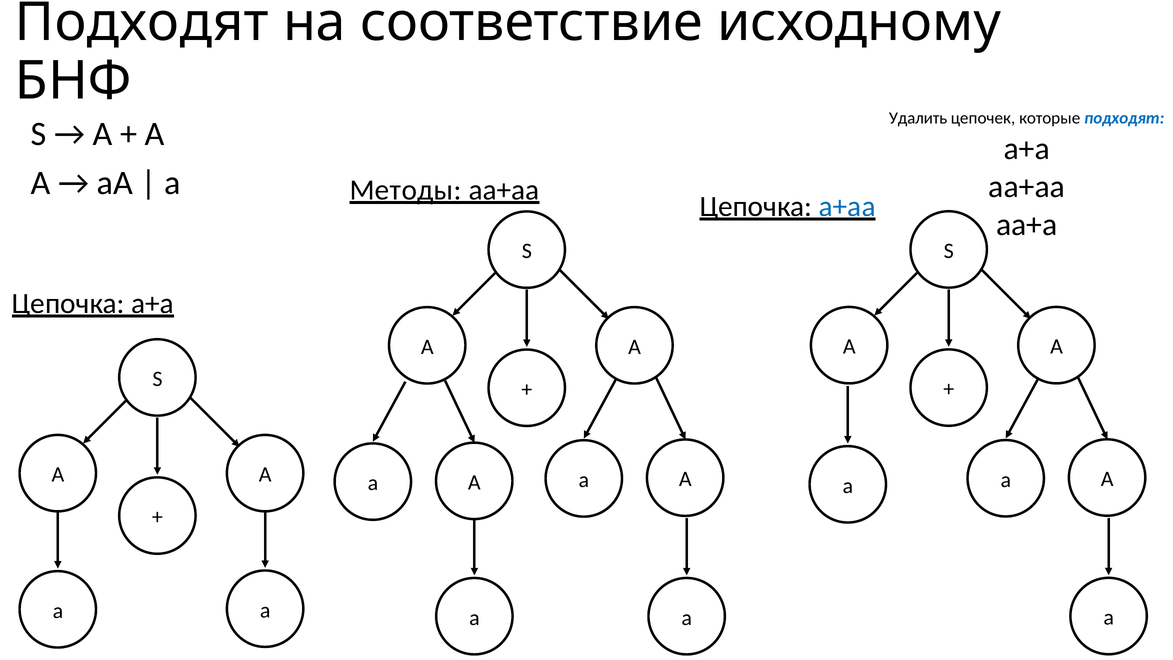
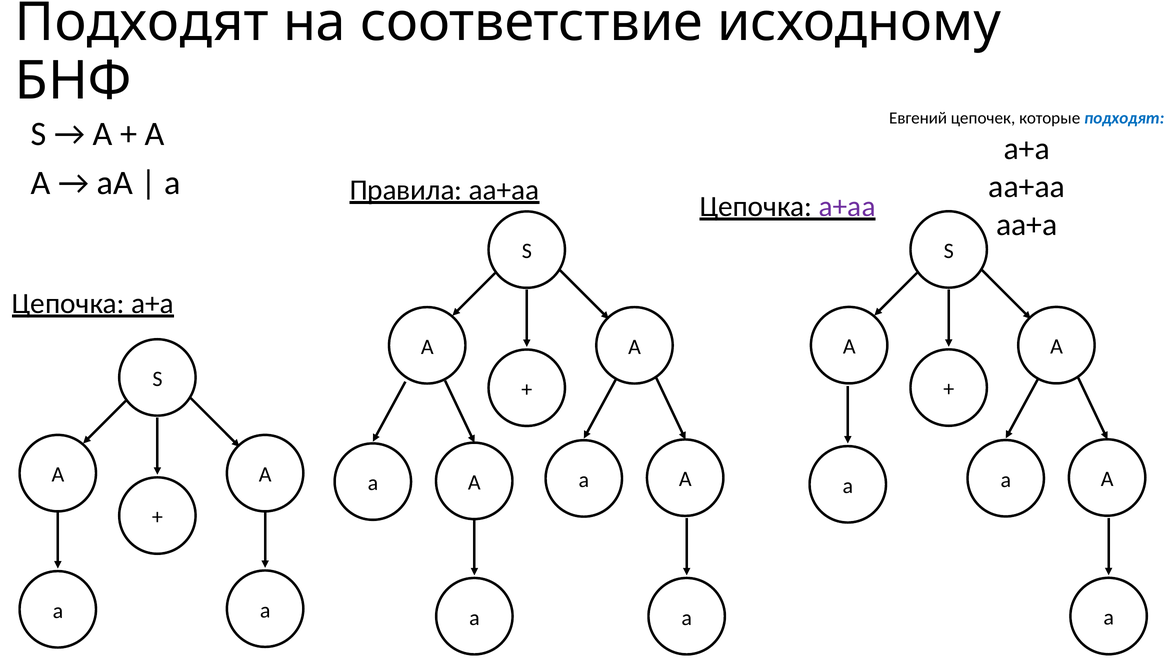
Удалить: Удалить -> Евгений (918, 118)
Методы: Методы -> Правила (406, 190)
a+aa colour: blue -> purple (847, 206)
